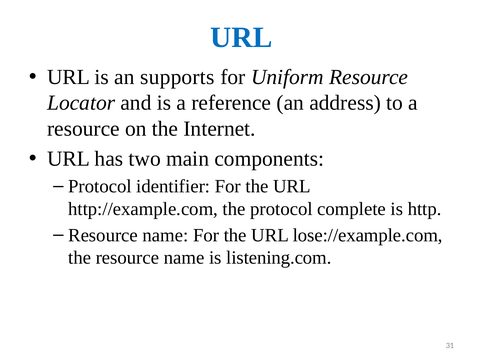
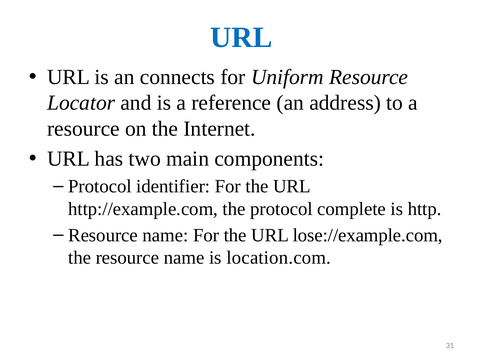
supports: supports -> connects (177, 77)
listening.com: listening.com -> location.com (279, 258)
